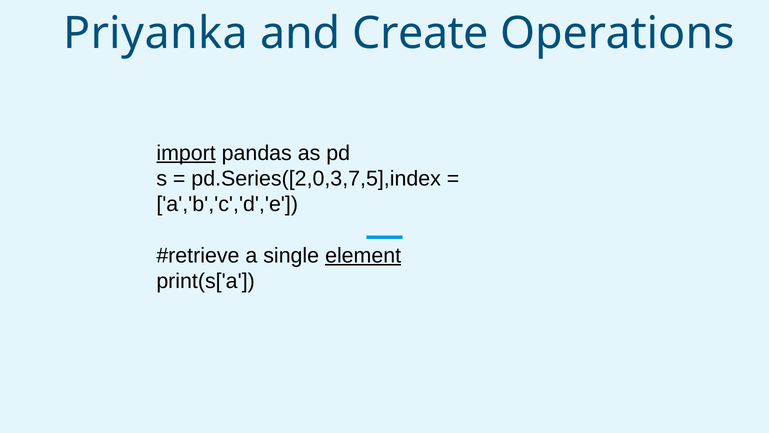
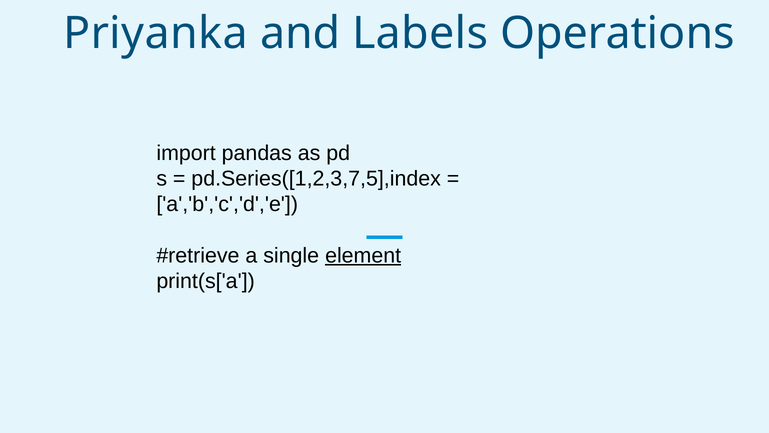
Create: Create -> Labels (420, 34)
import underline: present -> none (186, 153)
pd.Series([2,0,3,7,5],index: pd.Series([2,0,3,7,5],index -> pd.Series([1,2,3,7,5],index (316, 178)
